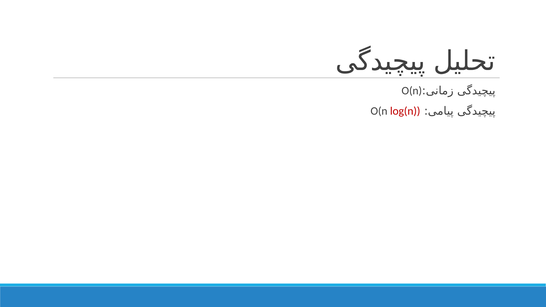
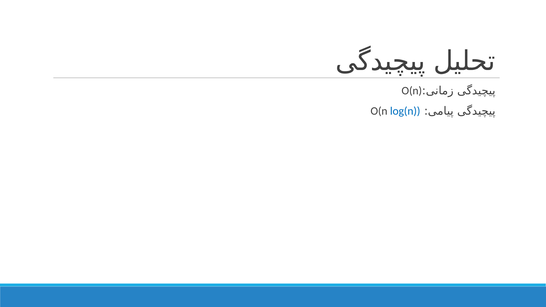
log(n colour: red -> blue (405, 111)
